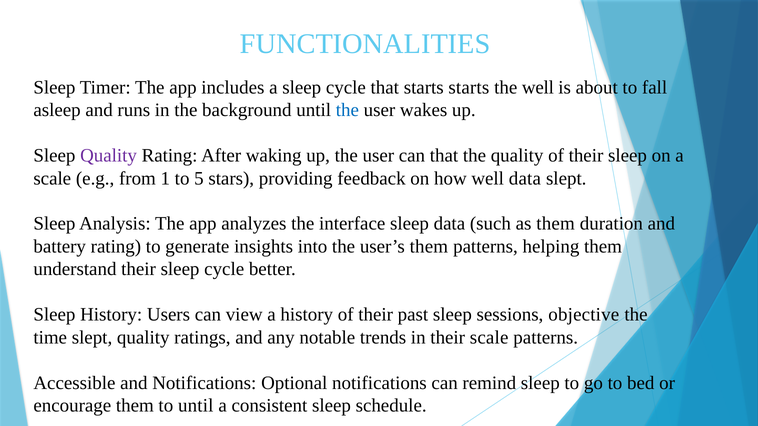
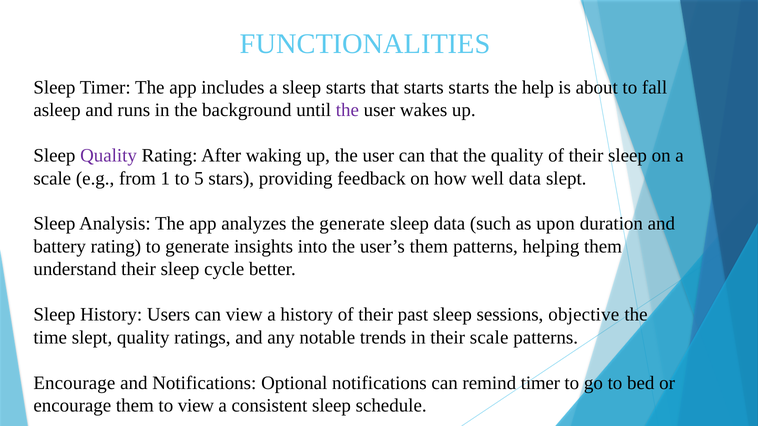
a sleep cycle: cycle -> starts (346, 87)
the well: well -> help (538, 87)
the colour: blue -> purple (347, 110)
the interface: interface -> generate (352, 224)
as them: them -> upon (556, 224)
Accessible: Accessible -> Encourage (74, 383)
remind sleep: sleep -> timer (540, 383)
to until: until -> view (196, 406)
